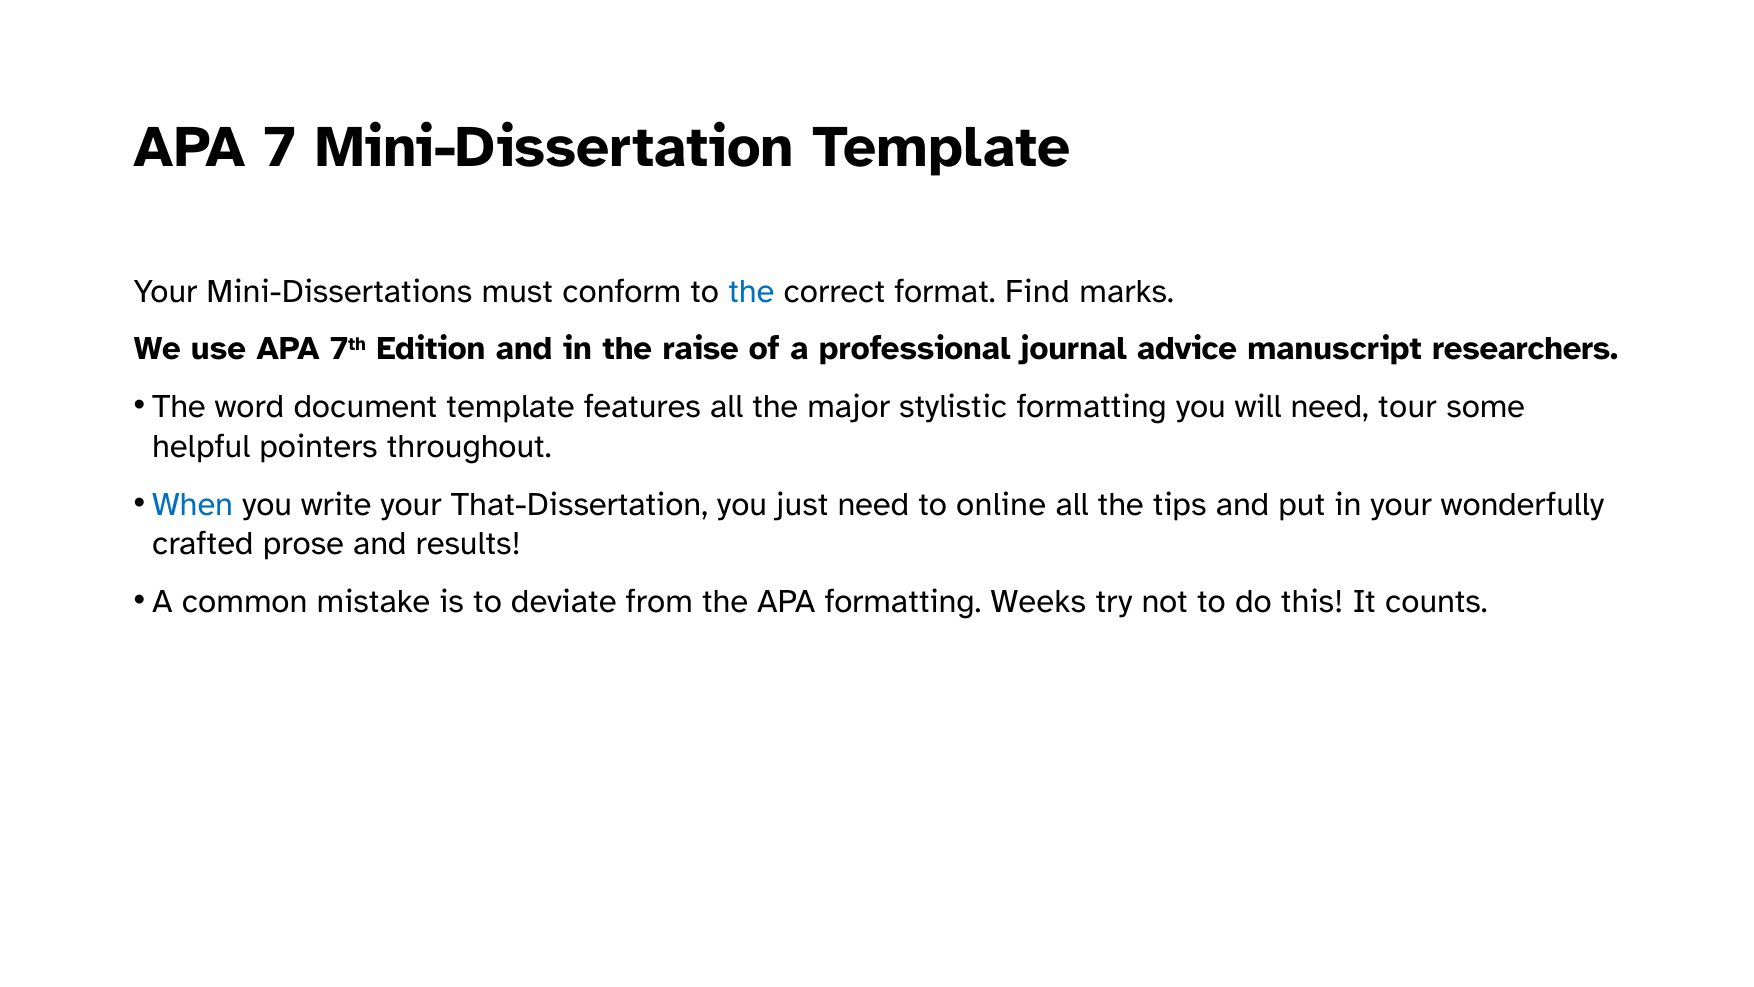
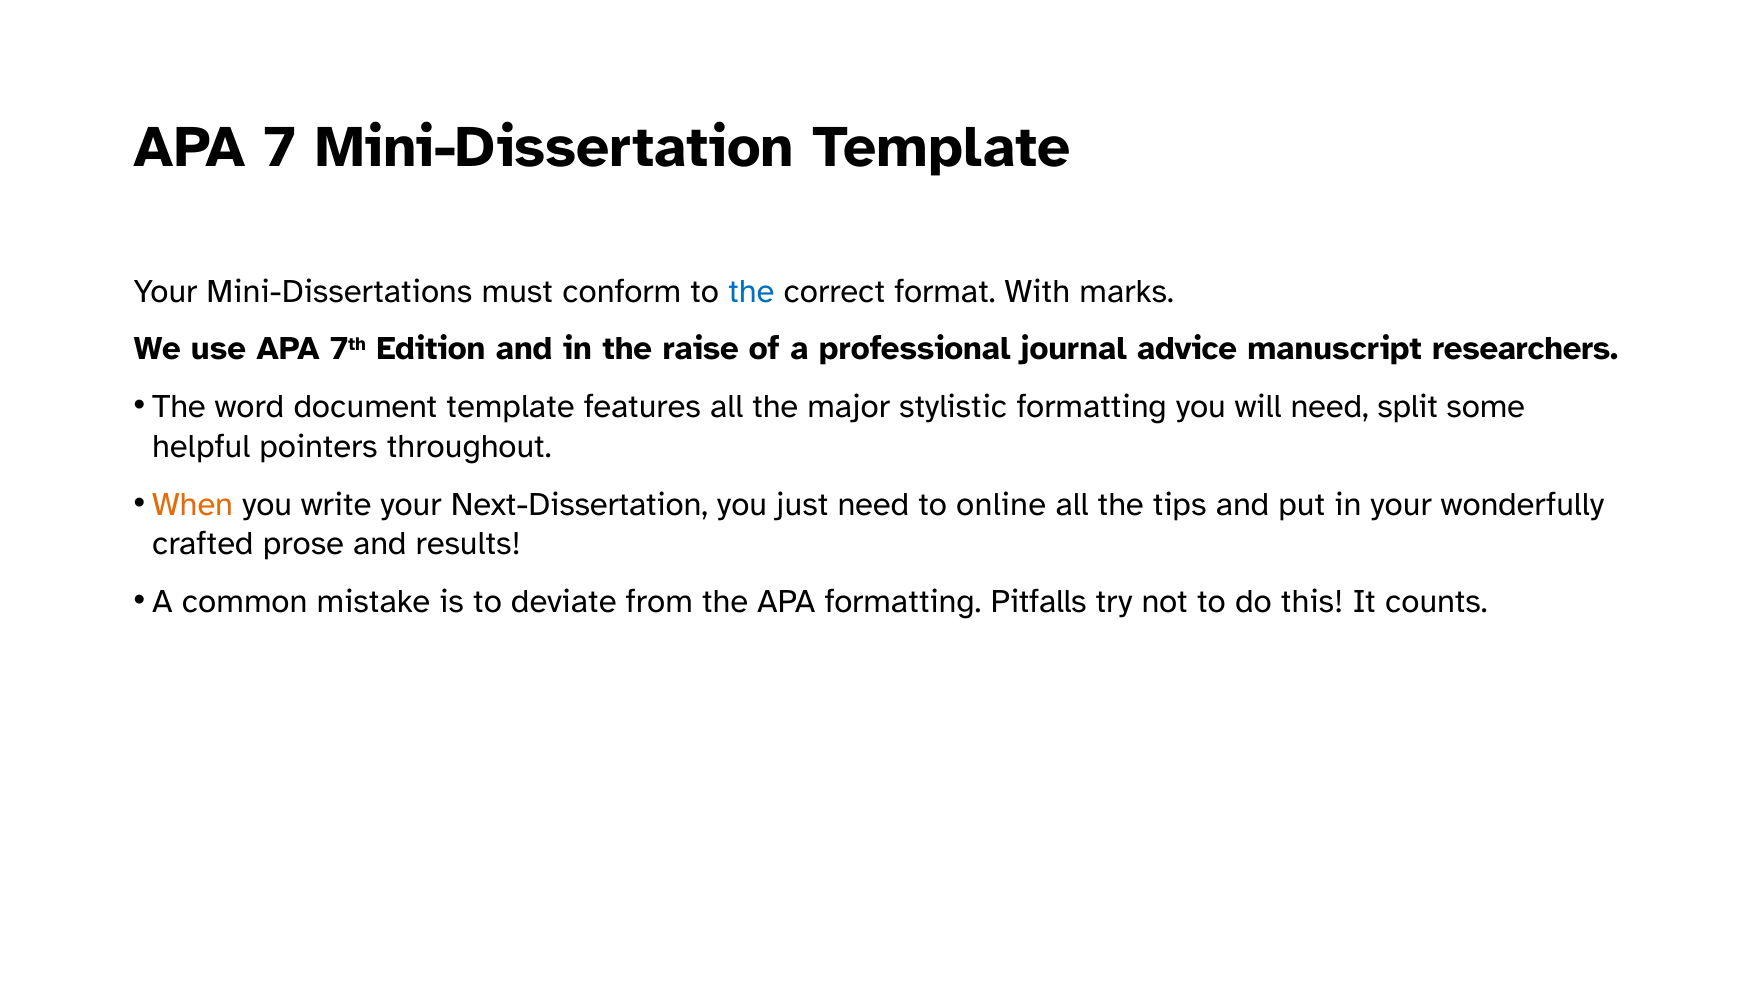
Find: Find -> With (1038, 291)
tour: tour -> split (1408, 407)
When colour: blue -> orange (193, 504)
That-Dissertation: That-Dissertation -> Next-Dissertation (579, 504)
Weeks: Weeks -> Pitfalls (1039, 601)
